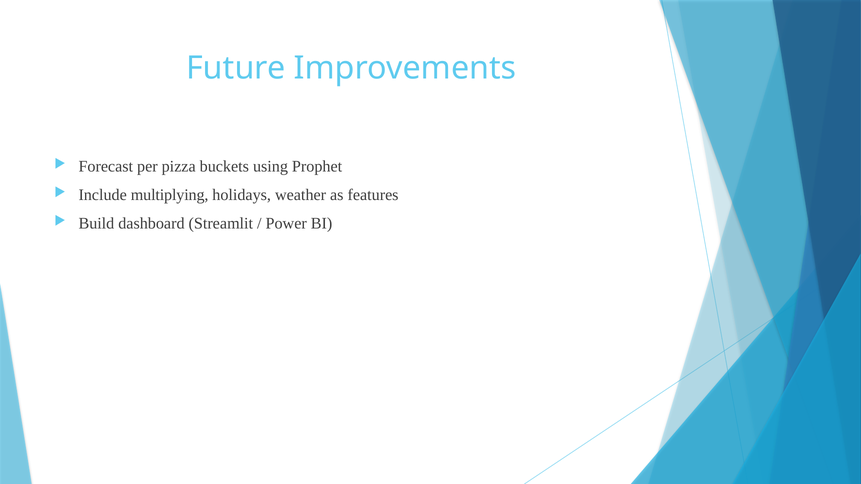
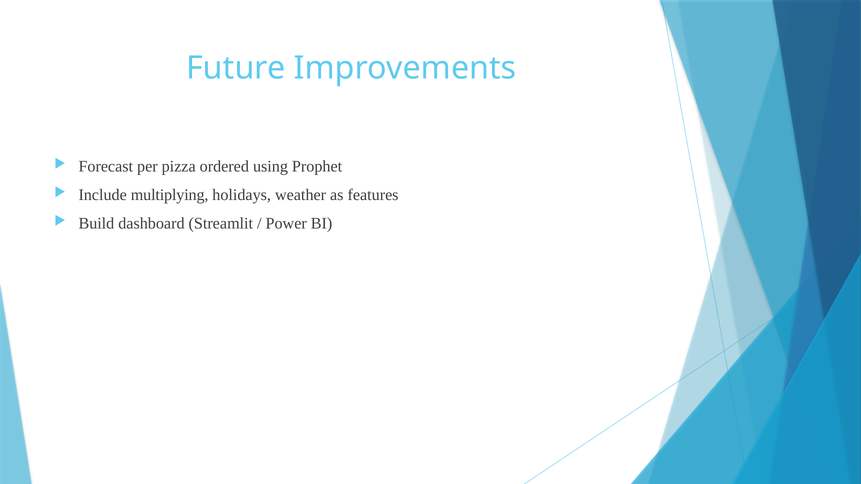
buckets: buckets -> ordered (224, 167)
